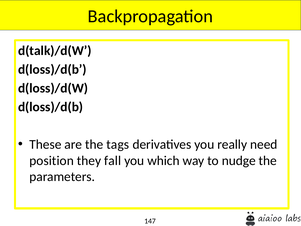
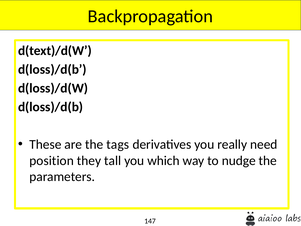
d(talk)/d(W: d(talk)/d(W -> d(text)/d(W (55, 51)
fall: fall -> tall (113, 160)
